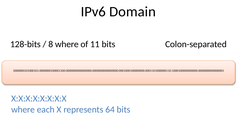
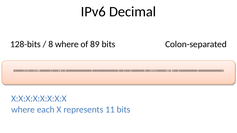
Domain: Domain -> Decimal (133, 12)
11: 11 -> 89 (95, 44)
64: 64 -> 11 (110, 110)
